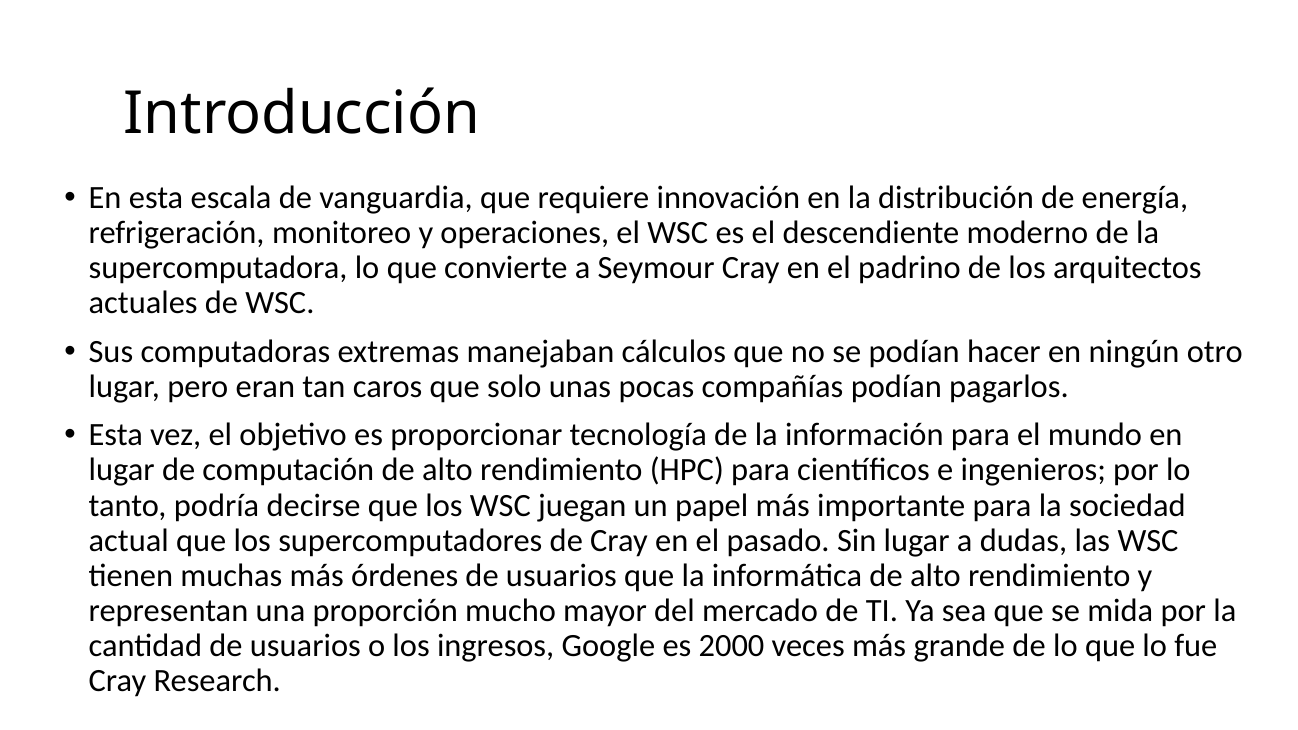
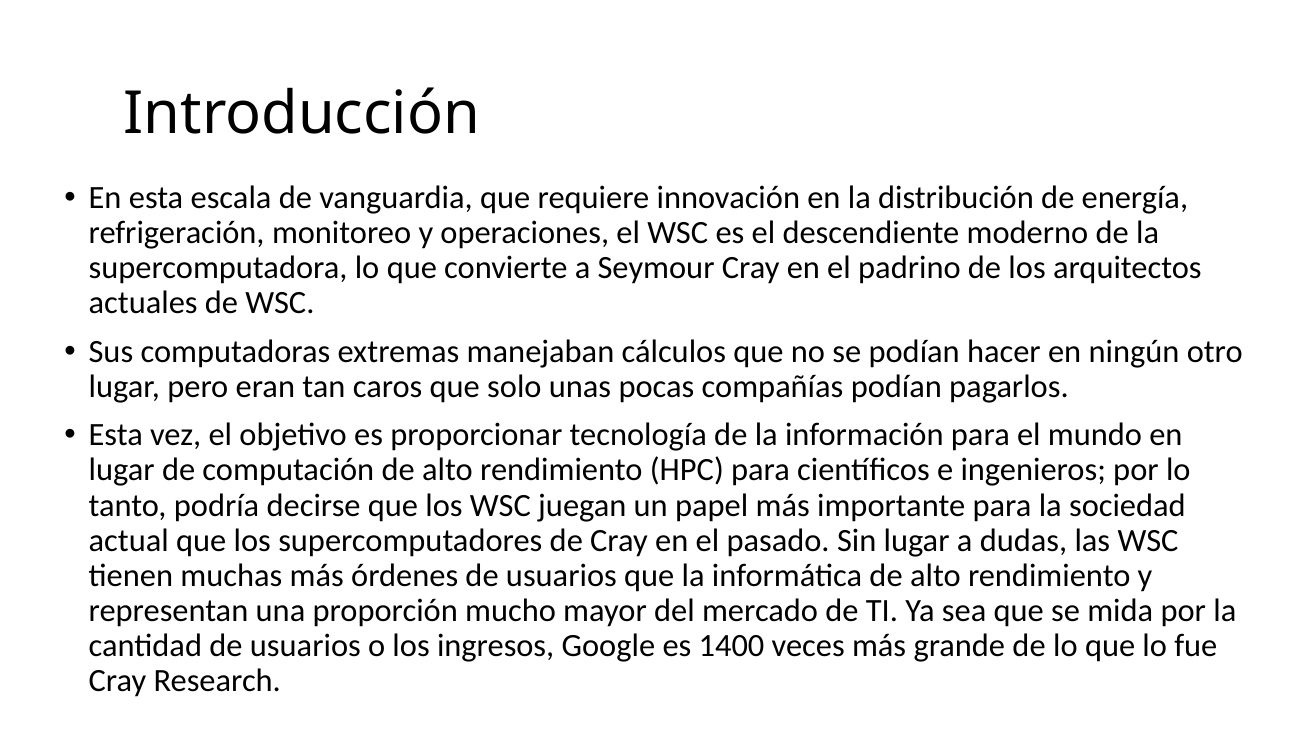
2000: 2000 -> 1400 (732, 646)
